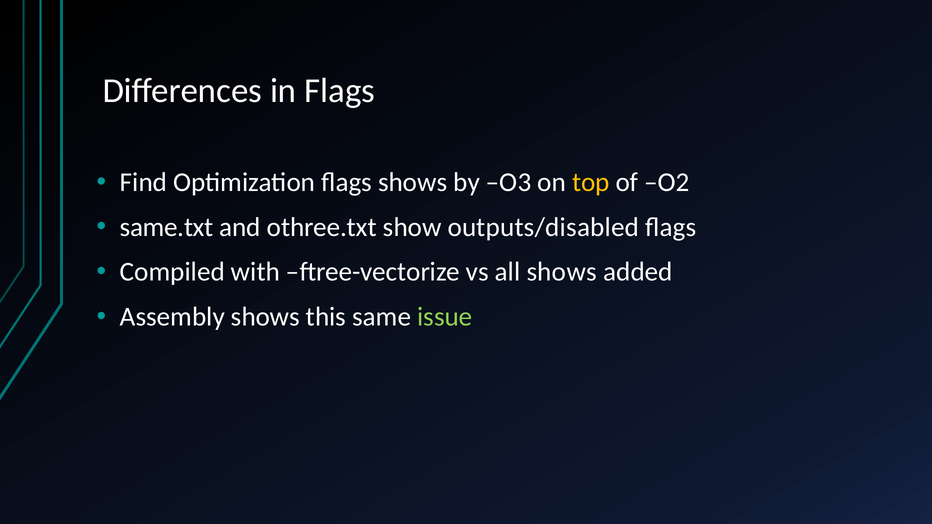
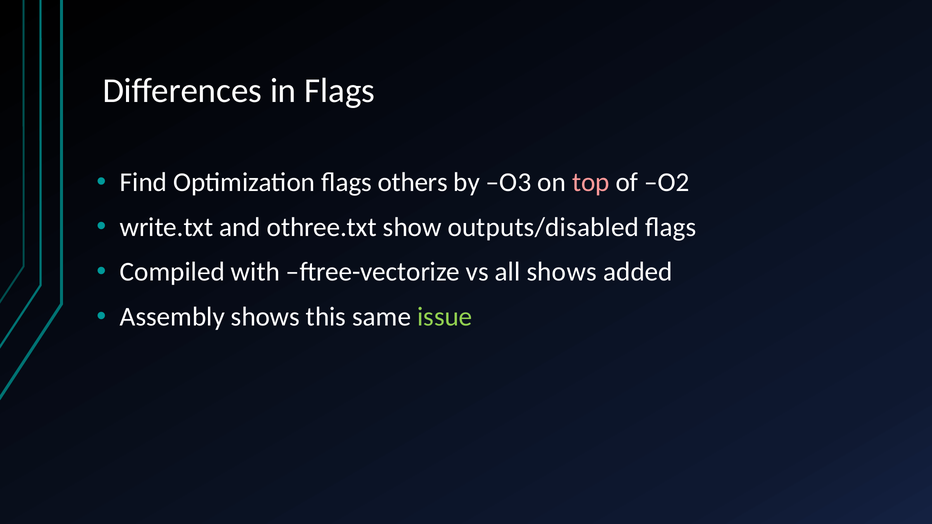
flags shows: shows -> others (413, 182)
top colour: yellow -> pink (591, 182)
same.txt: same.txt -> write.txt (167, 227)
